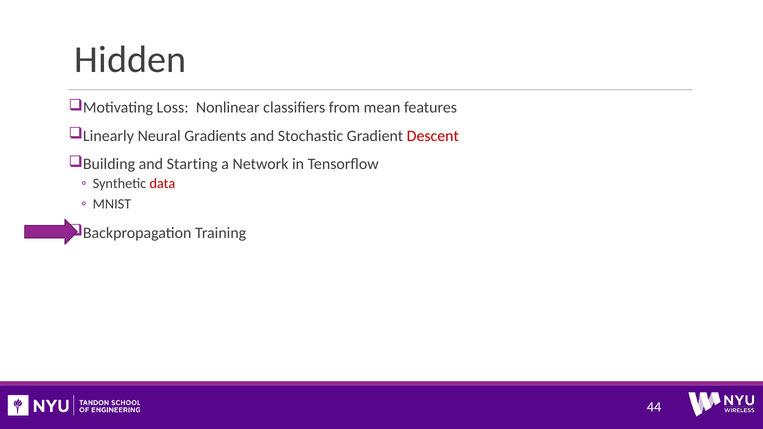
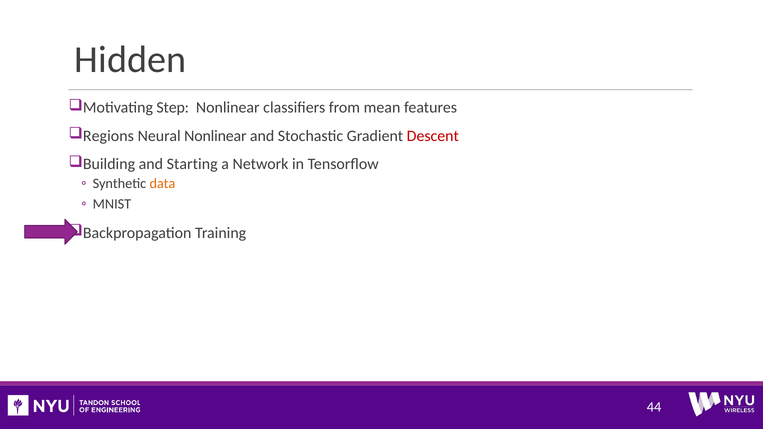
Loss: Loss -> Step (173, 108)
Linearly: Linearly -> Regions (108, 136)
Neural Gradients: Gradients -> Nonlinear (215, 136)
data colour: red -> orange (162, 184)
